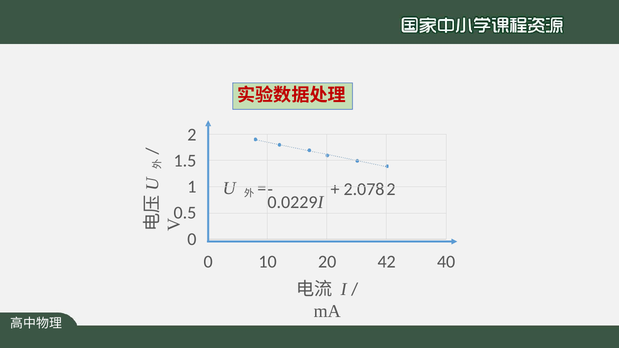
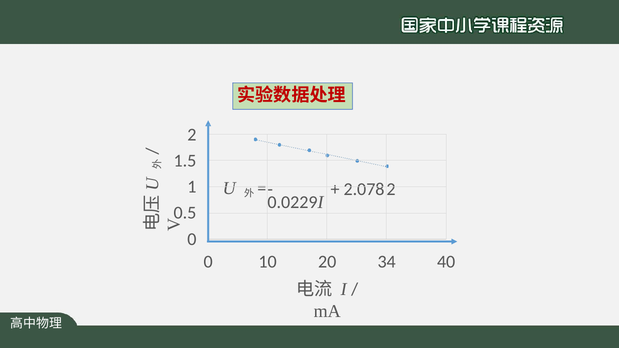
42: 42 -> 34 (387, 262)
